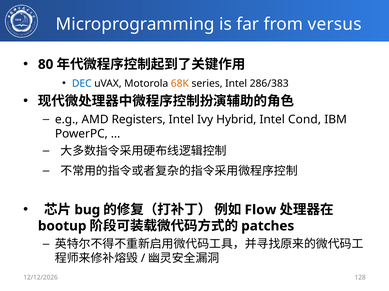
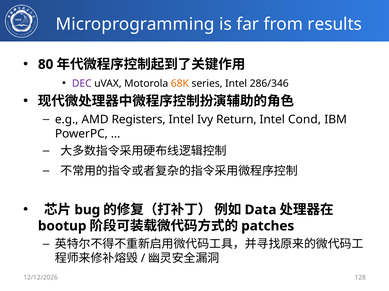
versus: versus -> results (335, 24)
DEC colour: blue -> purple (82, 84)
286/383: 286/383 -> 286/346 (269, 84)
Hybrid: Hybrid -> Return (236, 120)
Flow: Flow -> Data (261, 210)
